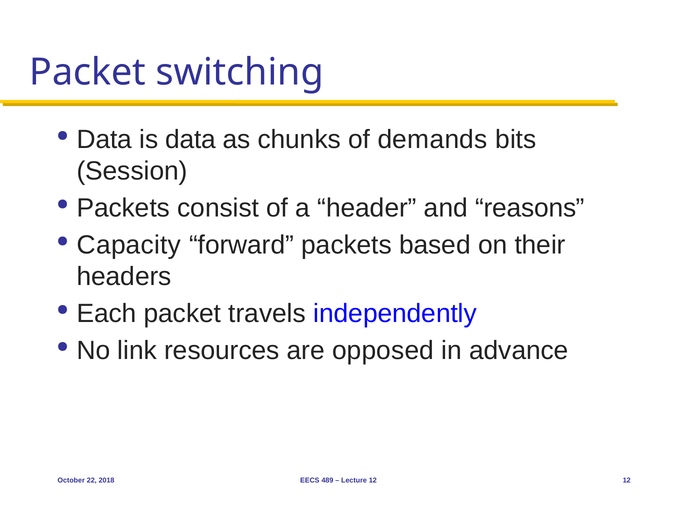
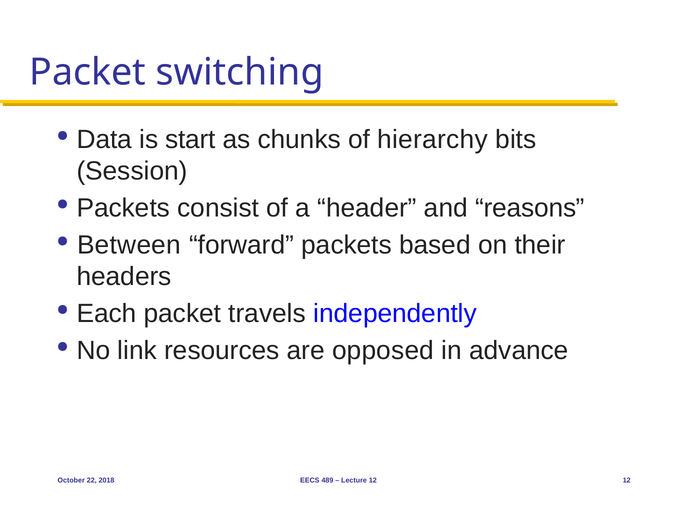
is data: data -> start (191, 140)
demands: demands -> hierarchy (433, 140)
Capacity: Capacity -> Between (129, 245)
